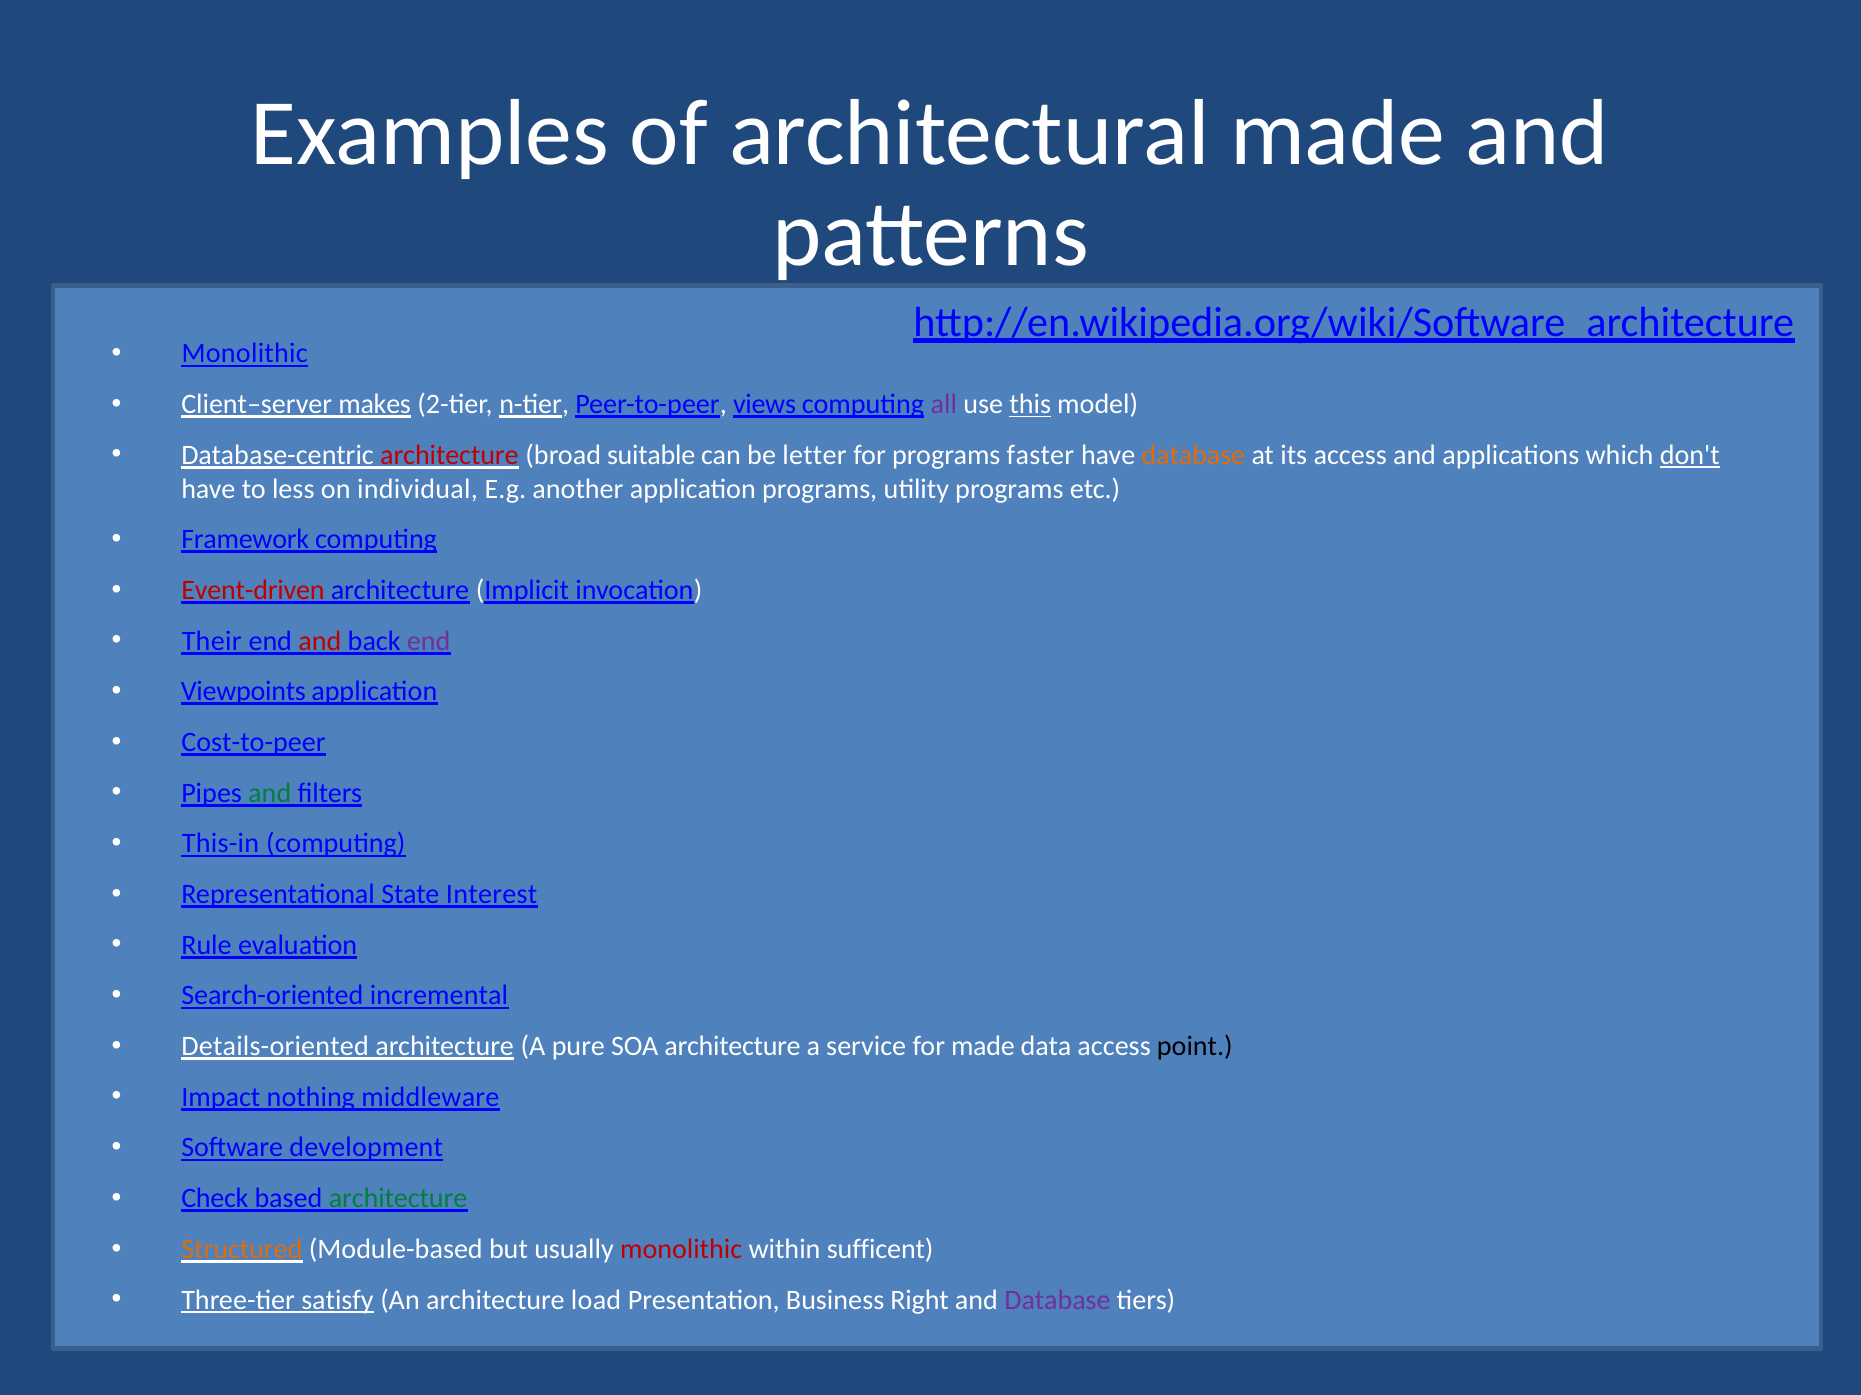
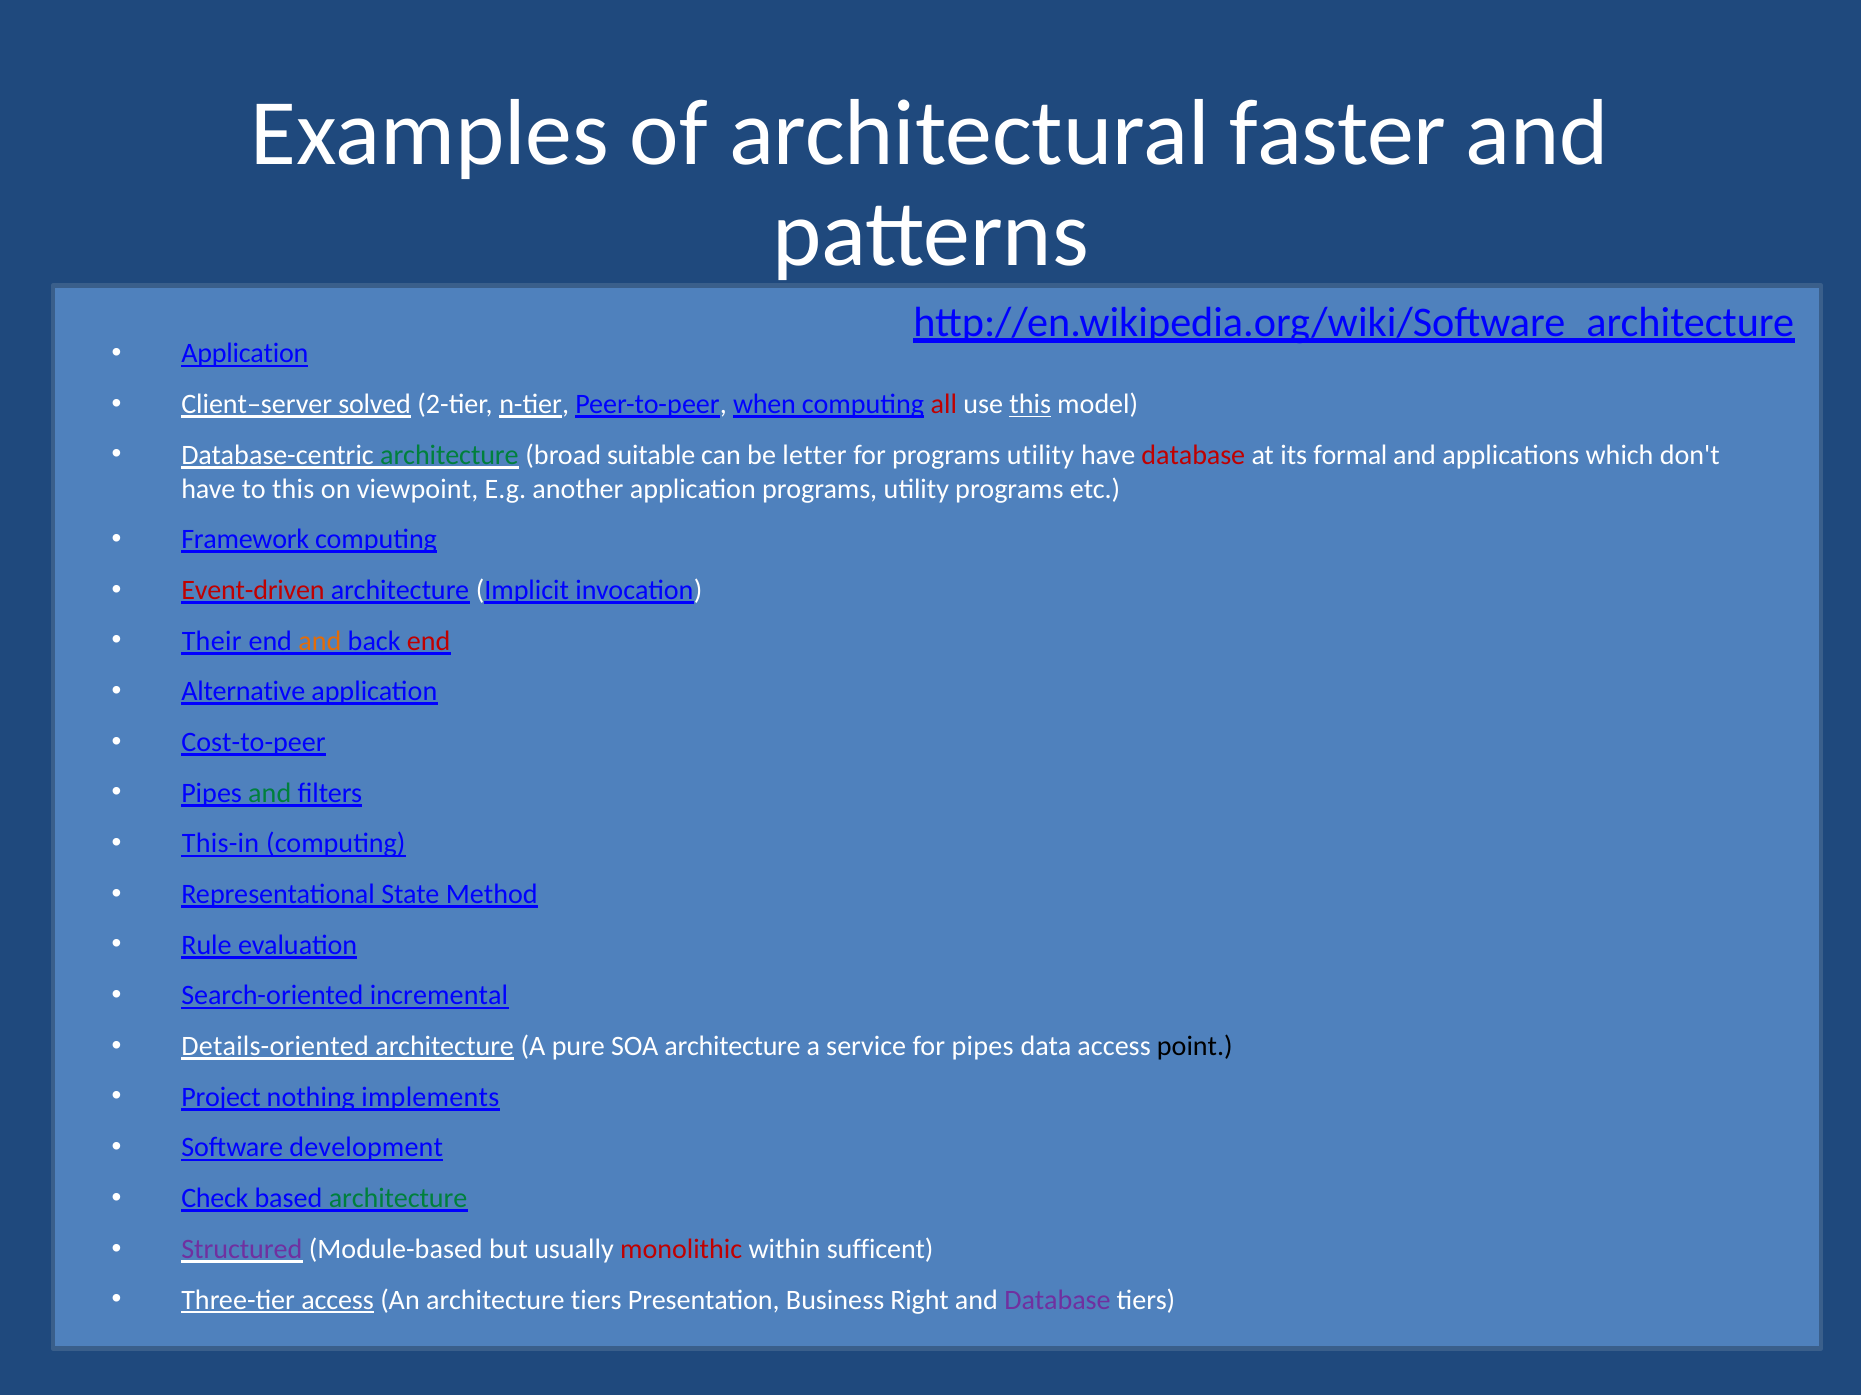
architectural made: made -> faster (1338, 134)
Monolithic: Monolithic -> Application (245, 354)
makes: makes -> solved (375, 405)
views: views -> when (765, 405)
all colour: purple -> red (944, 405)
architecture colour: red -> green (449, 455)
for programs faster: faster -> utility (1040, 455)
database colour: orange -> red (1193, 455)
its access: access -> formal (1350, 455)
don't underline: present -> none (1690, 455)
to less: less -> this (293, 490)
individual: individual -> viewpoint (418, 490)
and colour: red -> orange (320, 641)
end colour: purple -> red (429, 641)
Viewpoints: Viewpoints -> Alternative (243, 692)
Interest: Interest -> Method (492, 895)
for made: made -> pipes (983, 1047)
Impact: Impact -> Project (221, 1097)
middleware: middleware -> implements (430, 1097)
Structured colour: orange -> purple (242, 1250)
Three-tier satisfy: satisfy -> access (338, 1300)
architecture load: load -> tiers (596, 1300)
